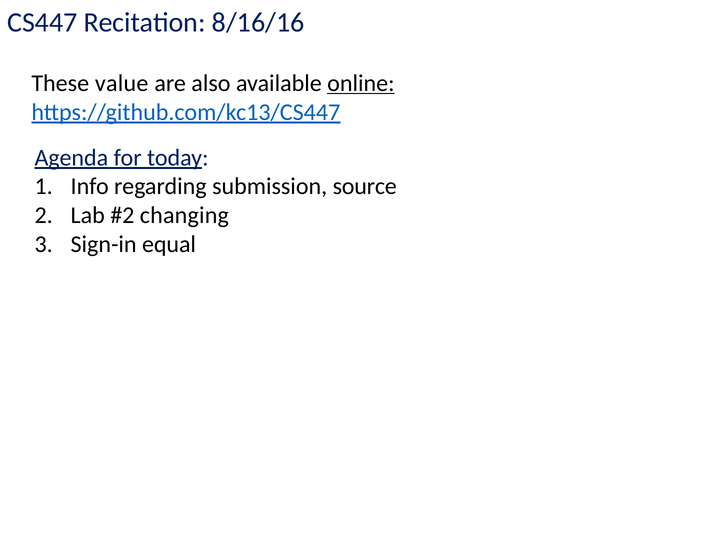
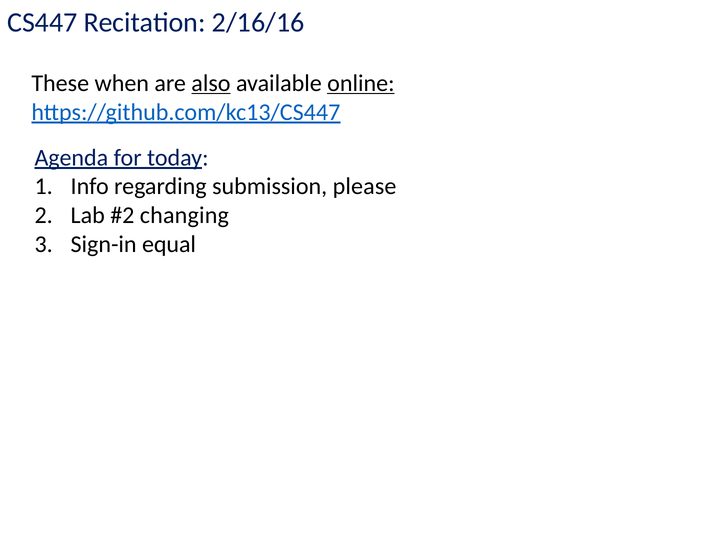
8/16/16: 8/16/16 -> 2/16/16 (258, 22)
value: value -> when (122, 83)
also underline: none -> present (211, 83)
source: source -> please (365, 186)
